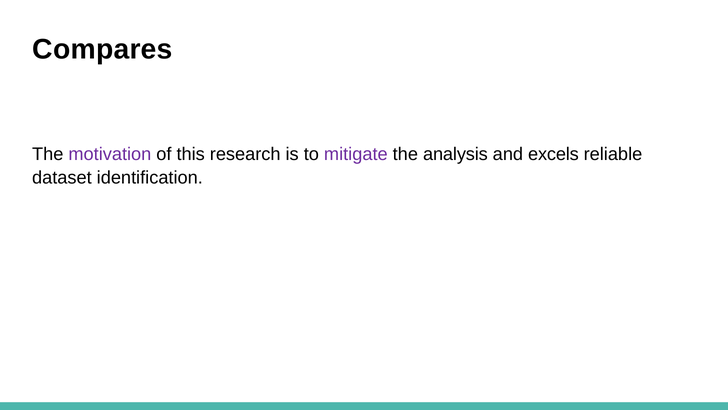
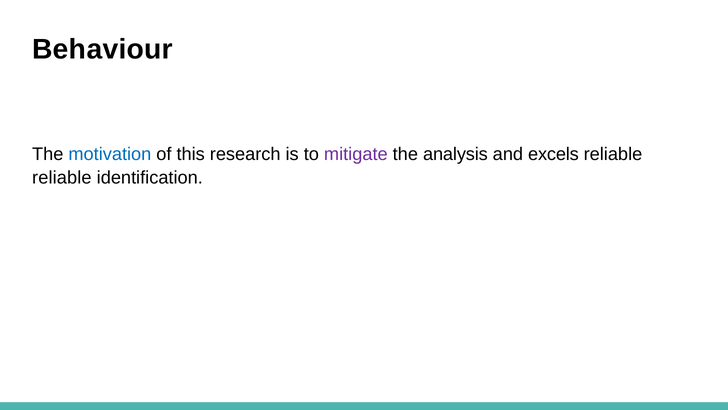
Compares: Compares -> Behaviour (103, 49)
motivation colour: purple -> blue (110, 154)
dataset: dataset -> reliable (62, 178)
